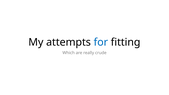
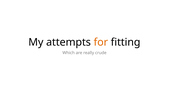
for colour: blue -> orange (101, 42)
